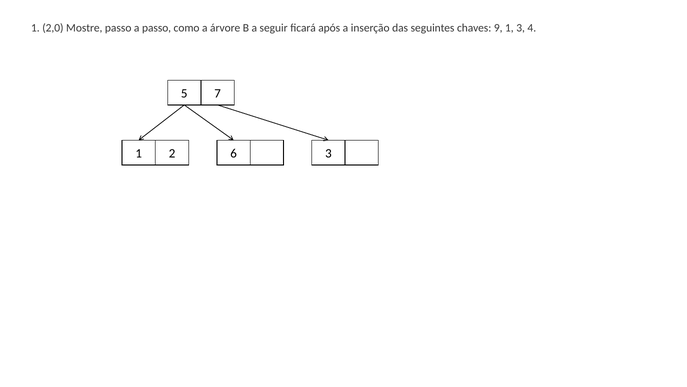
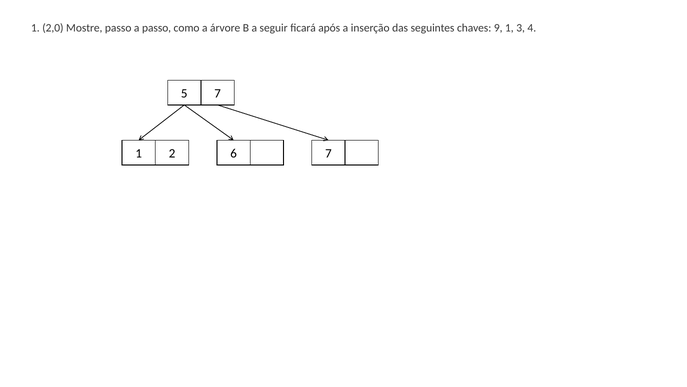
6 3: 3 -> 7 (328, 153)
